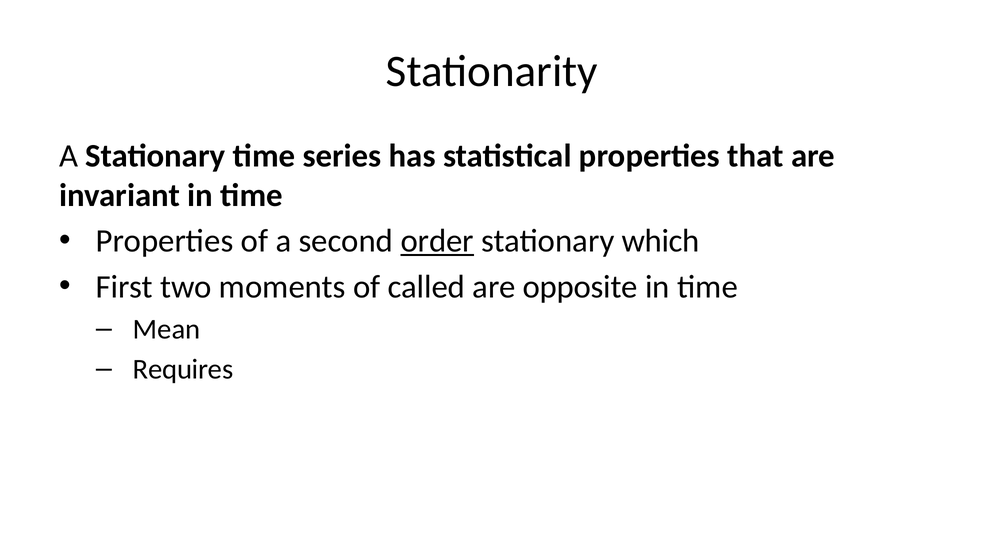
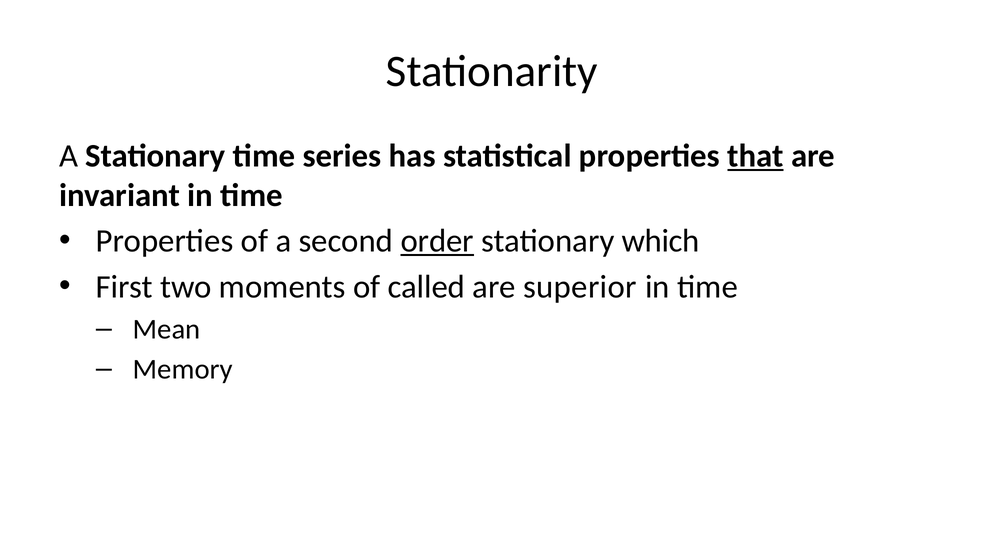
that underline: none -> present (755, 156)
opposite: opposite -> superior (580, 287)
Requires: Requires -> Memory (183, 370)
